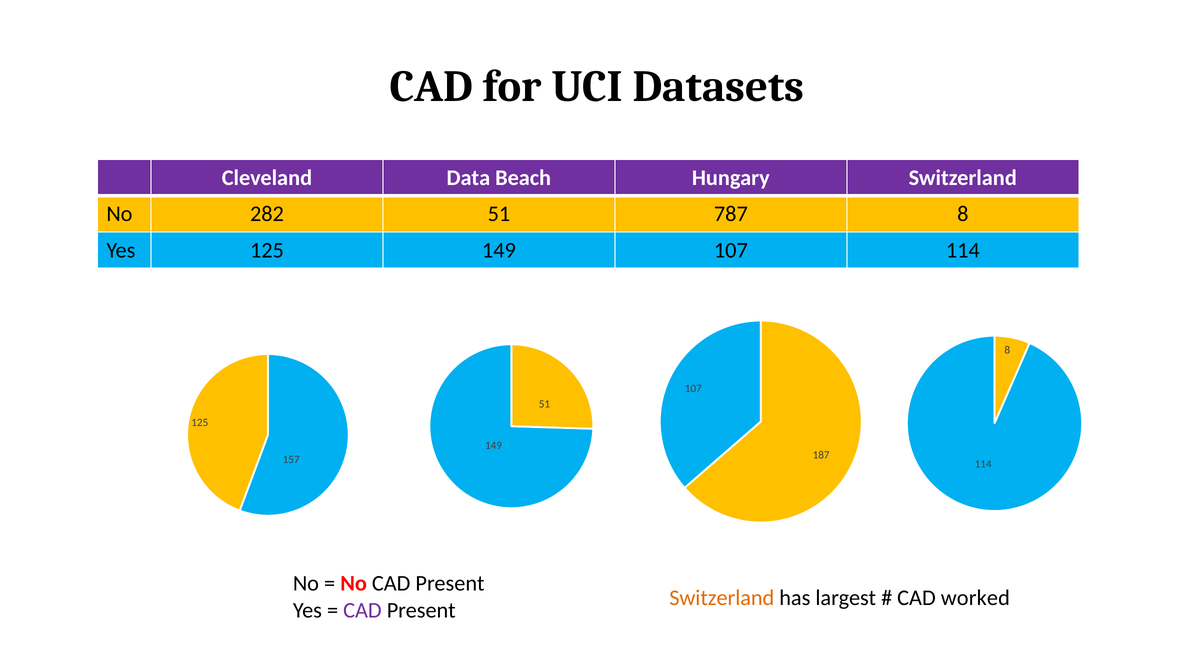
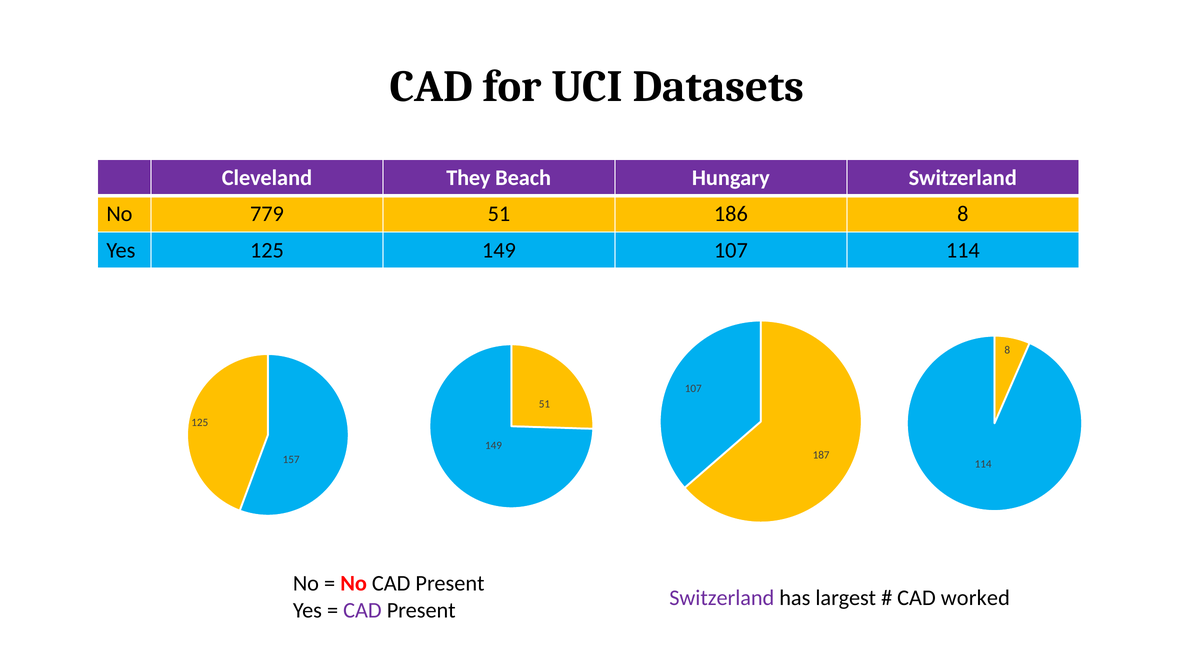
Data: Data -> They (468, 178)
282: 282 -> 779 (267, 214)
787: 787 -> 186 (731, 214)
Switzerland colour: orange -> purple (722, 598)
